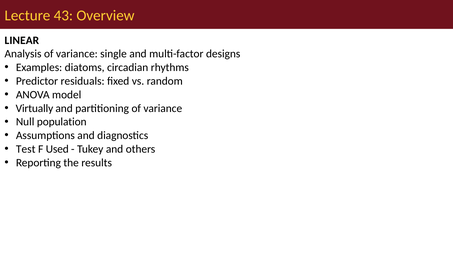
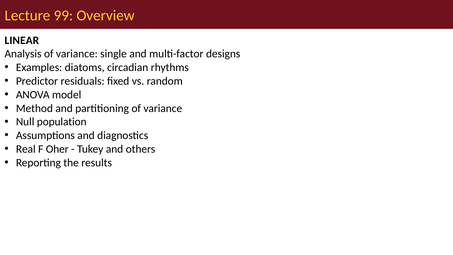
43: 43 -> 99 (63, 15)
Virtually: Virtually -> Method (34, 108)
Test: Test -> Real (26, 149)
Used: Used -> Oher (57, 149)
